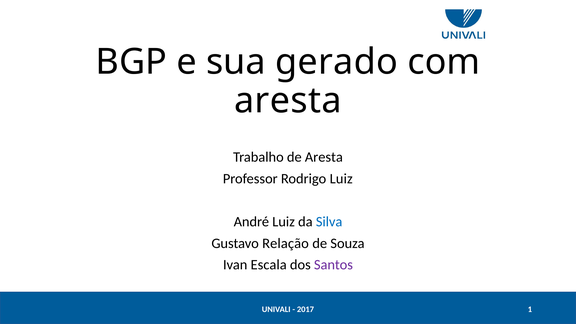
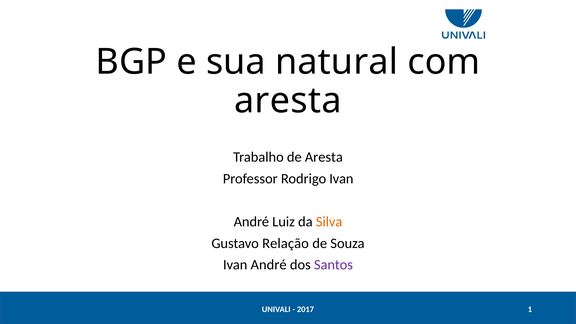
gerado: gerado -> natural (337, 62)
Rodrigo Luiz: Luiz -> Ivan (341, 179)
Silva colour: blue -> orange (329, 222)
Escala: Escala -> André (269, 265)
